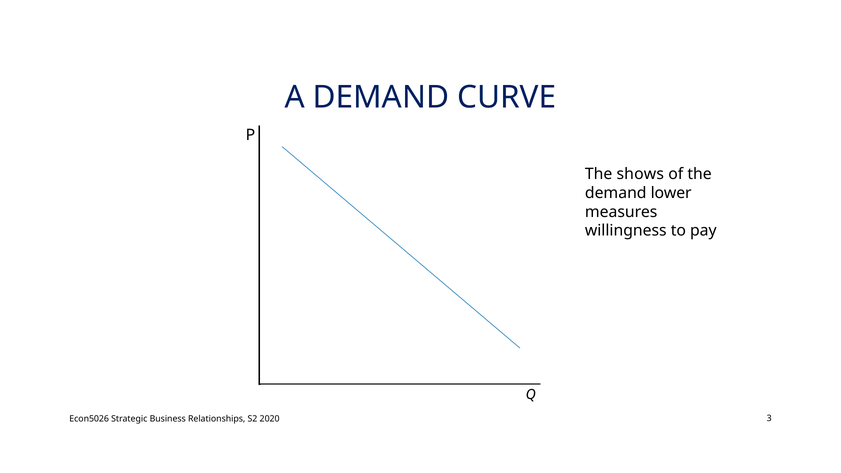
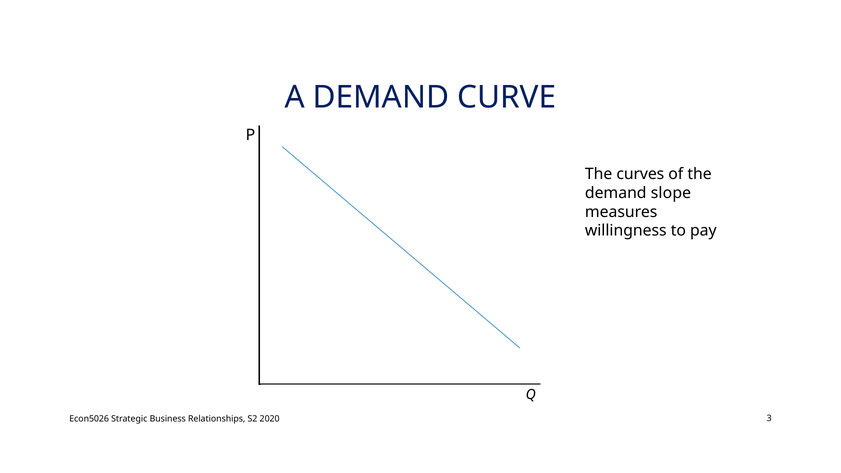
shows: shows -> curves (640, 174)
lower: lower -> slope (671, 193)
